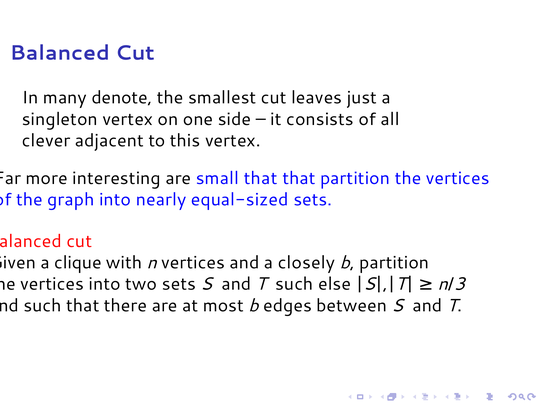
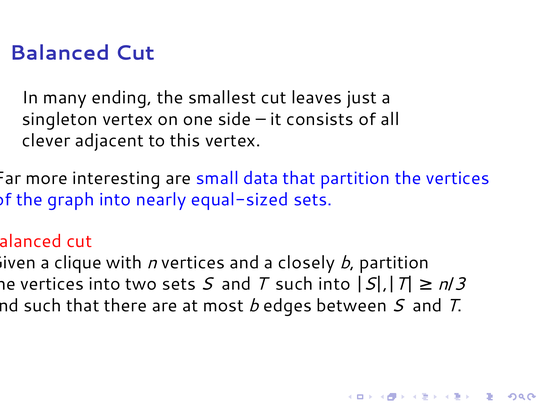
denote: denote -> ending (122, 98)
small that: that -> data (261, 178)
such else: else -> into (335, 285)
